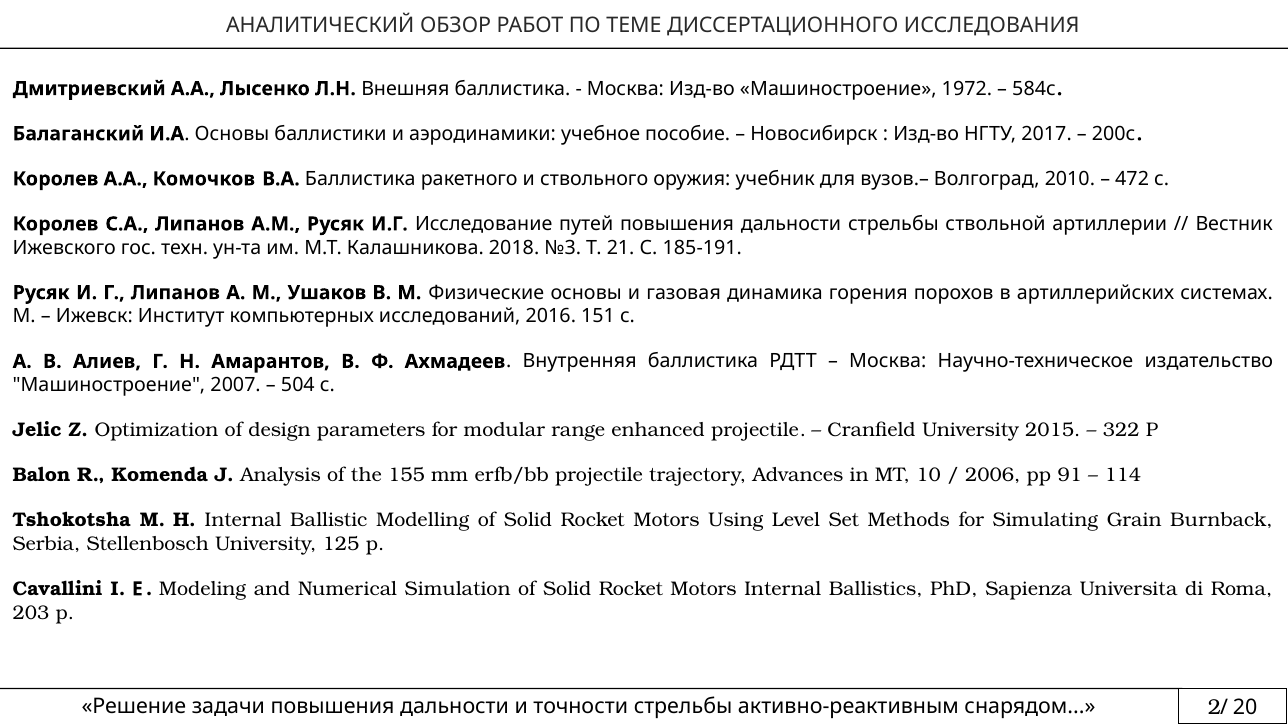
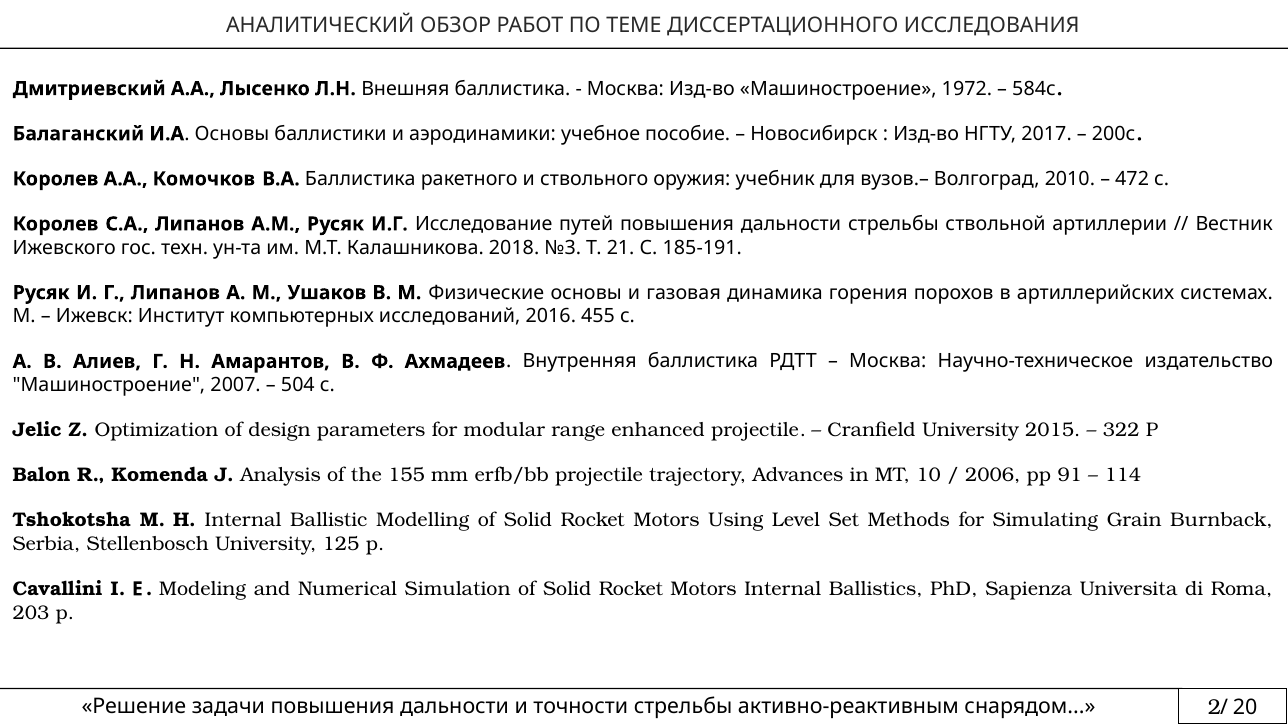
151: 151 -> 455 (598, 317)
